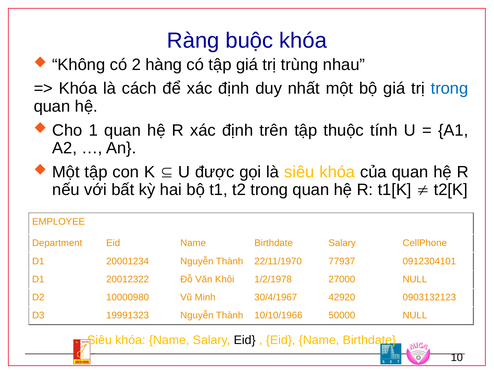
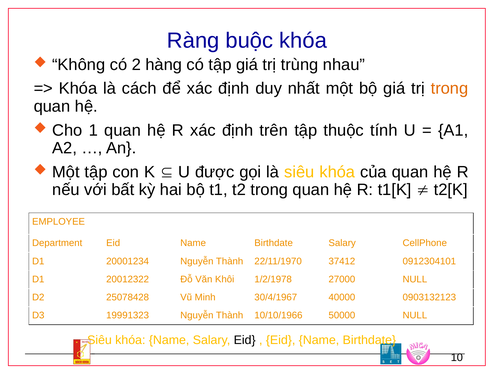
trong colour: blue -> orange (450, 89)
77937: 77937 -> 37412 (342, 262)
10000980: 10000980 -> 25078428 (128, 298)
42920: 42920 -> 40000 (342, 298)
